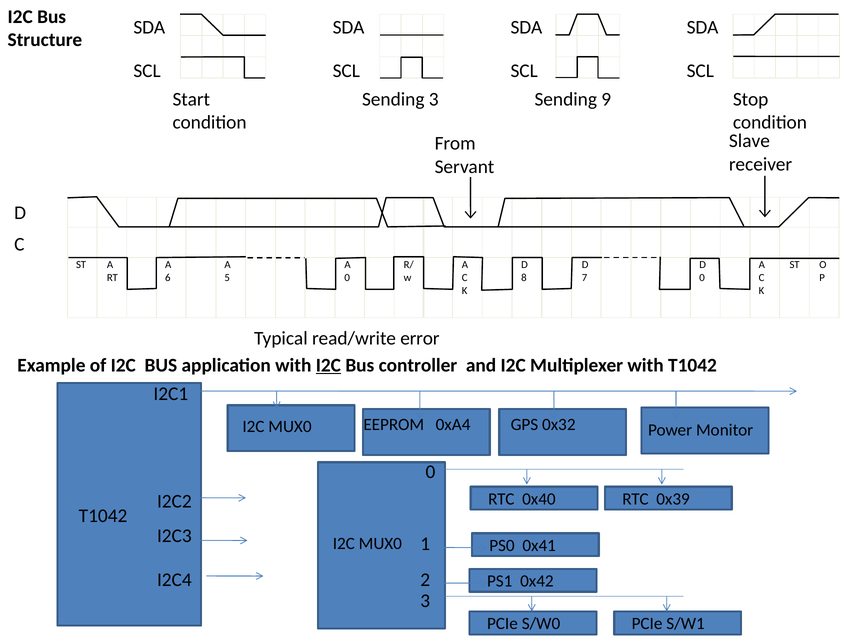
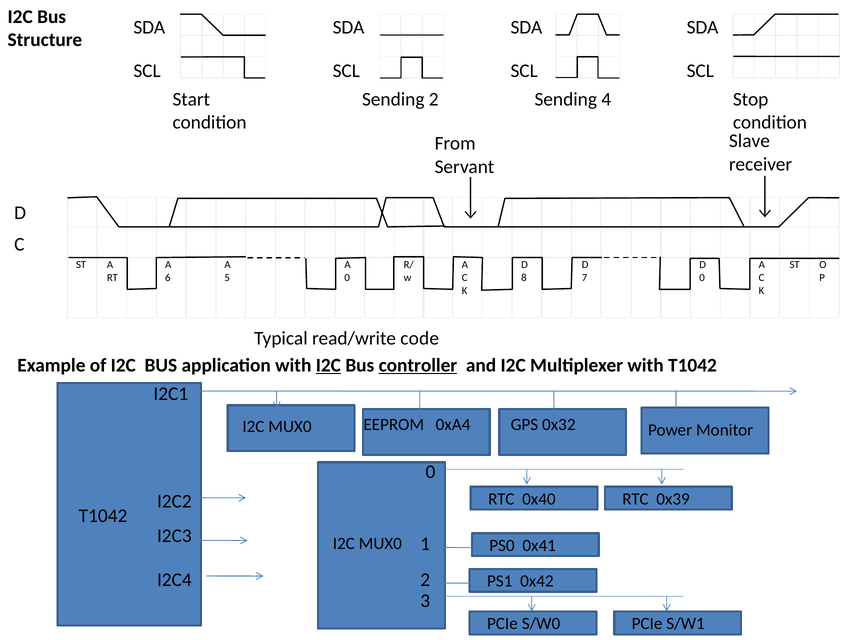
Sending 3: 3 -> 2 (434, 99)
9: 9 -> 4 (606, 99)
error: error -> code (420, 339)
controller underline: none -> present (418, 365)
